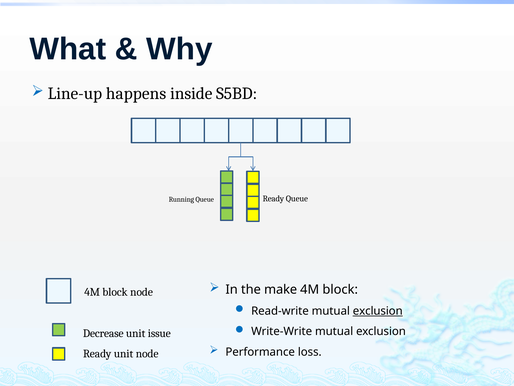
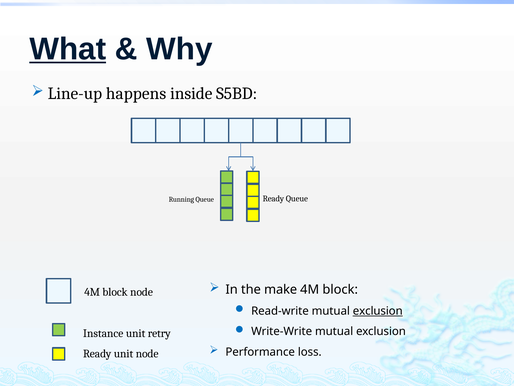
What underline: none -> present (68, 49)
Decrease: Decrease -> Instance (103, 333)
issue: issue -> retry (159, 333)
